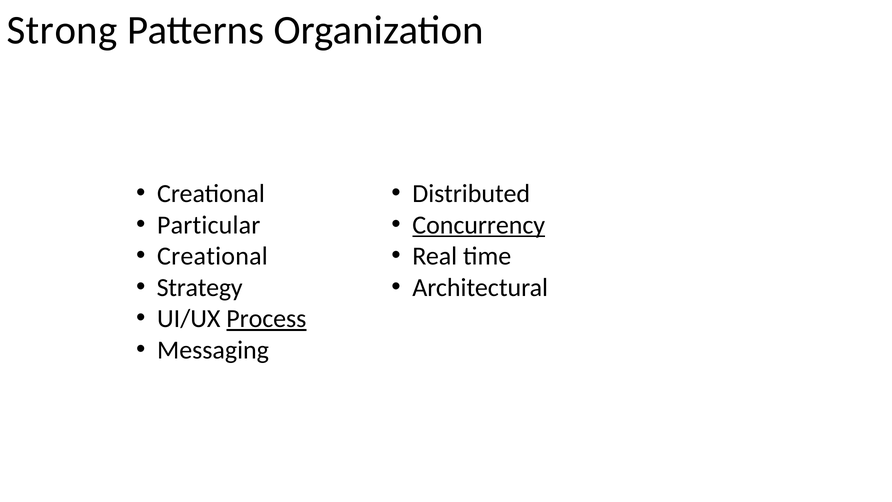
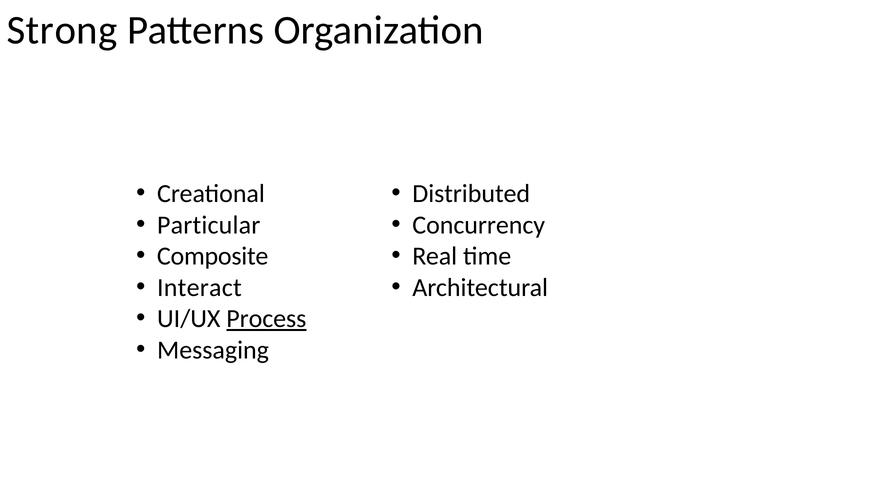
Concurrency underline: present -> none (479, 225)
Creational: Creational -> Composite (213, 256)
Strategy: Strategy -> Interact (199, 287)
